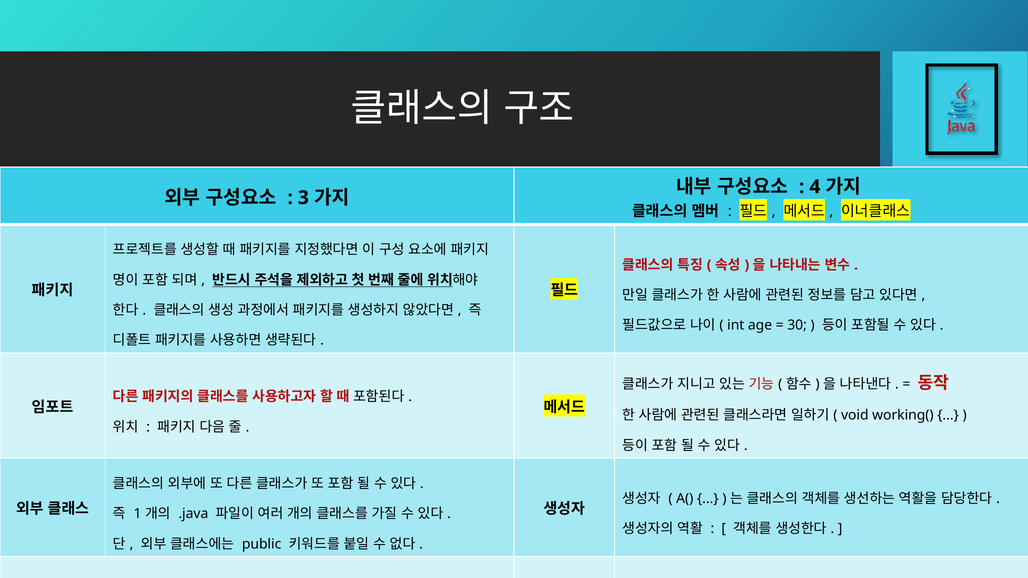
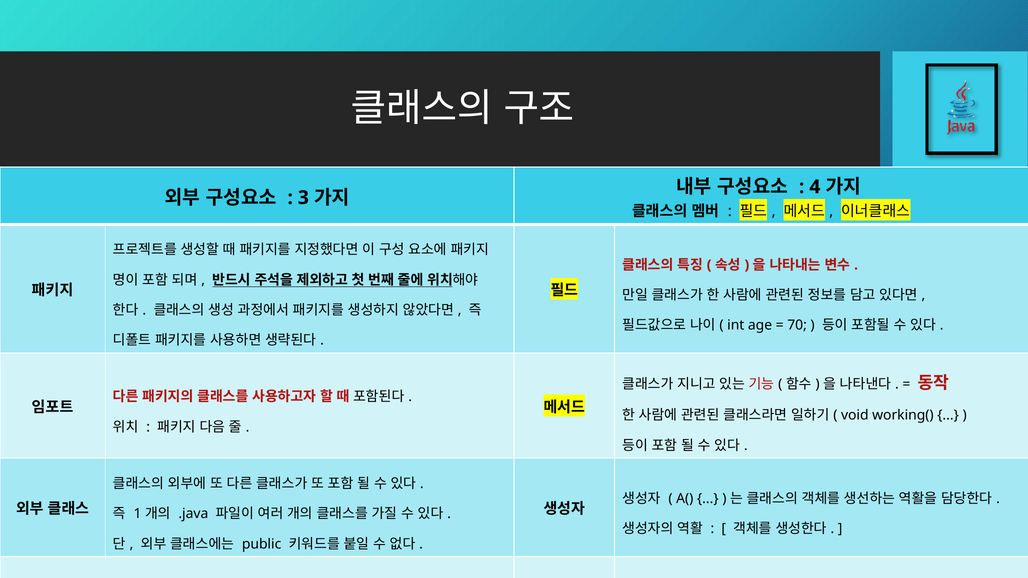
30: 30 -> 70 (797, 326)
